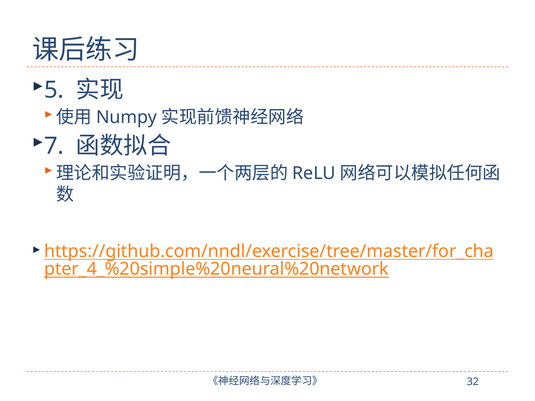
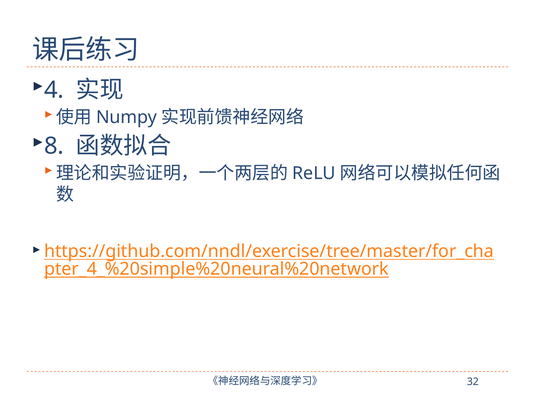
5: 5 -> 4 (54, 90)
7: 7 -> 8 (54, 146)
